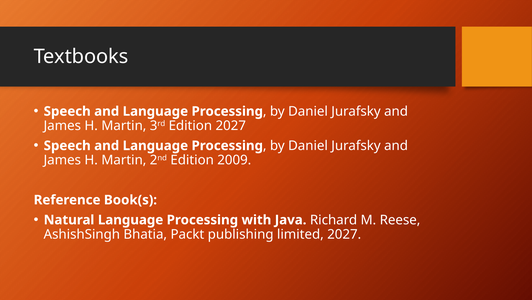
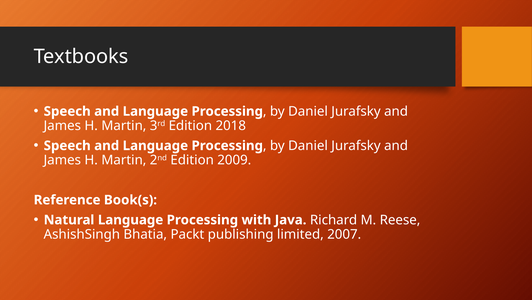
Edition 2027: 2027 -> 2018 (231, 125)
limited 2027: 2027 -> 2007 (344, 234)
